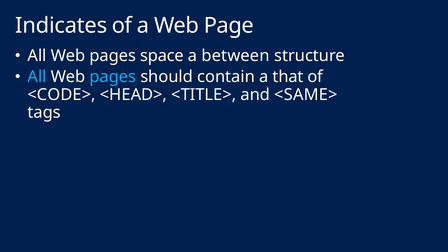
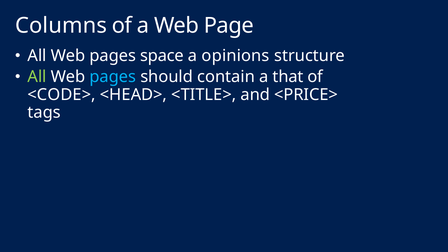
Indicates: Indicates -> Columns (61, 26)
between: between -> opinions (236, 56)
All colour: light blue -> light green (37, 77)
<SAME>: <SAME> -> <PRICE> (306, 95)
